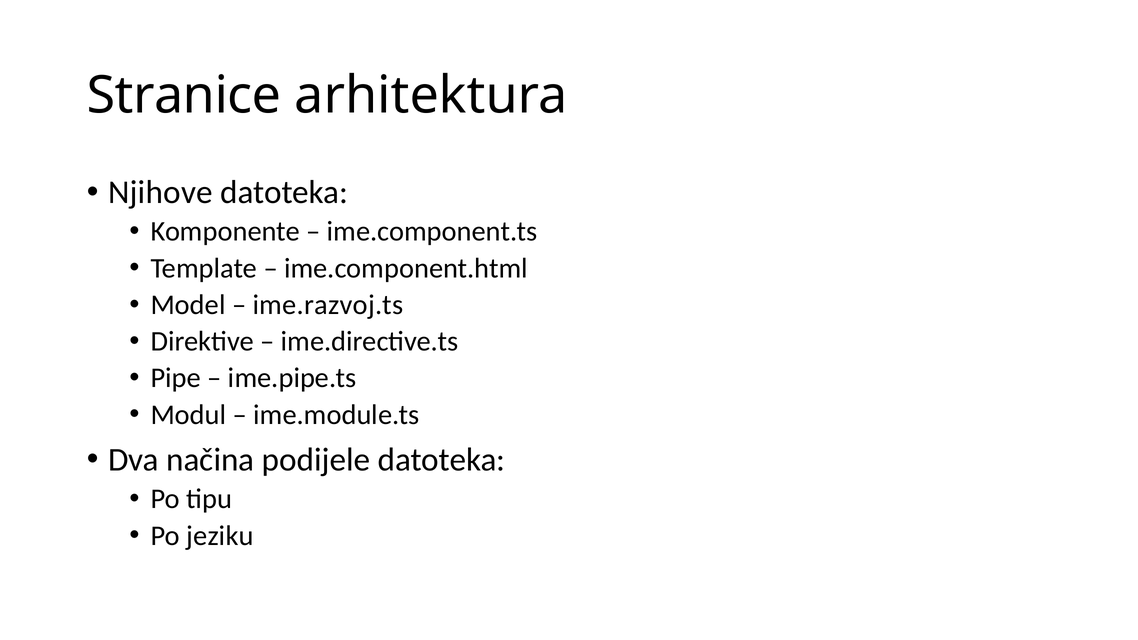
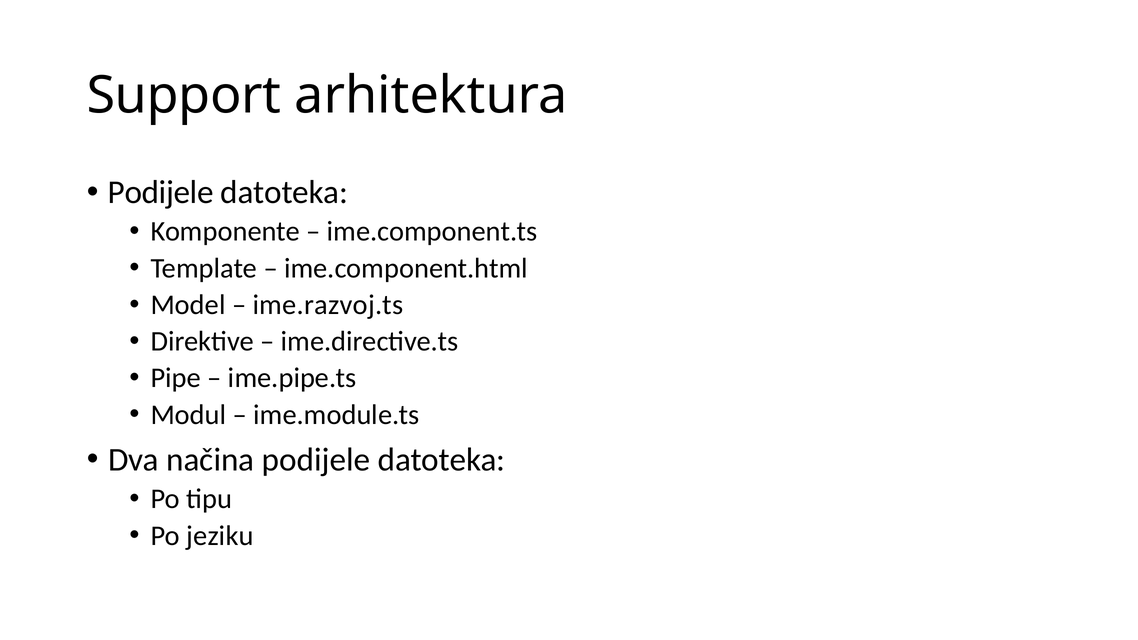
Stranice: Stranice -> Support (184, 96)
Njihove: Njihove -> Podijele (161, 192)
